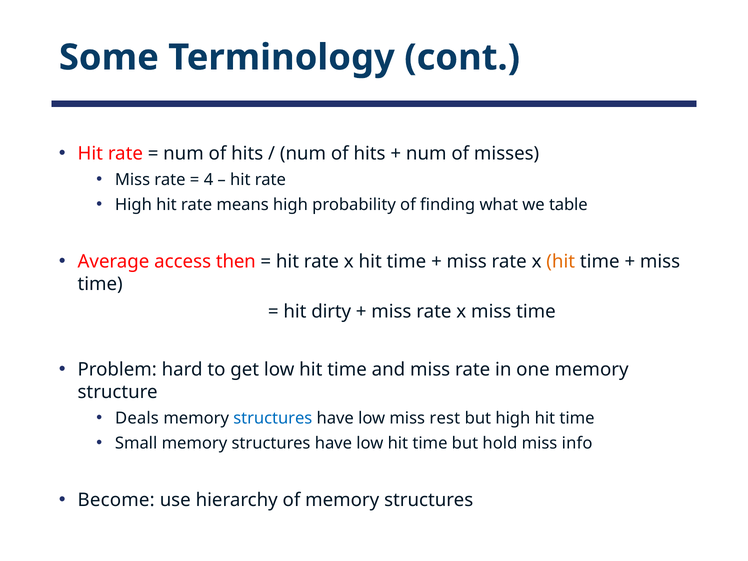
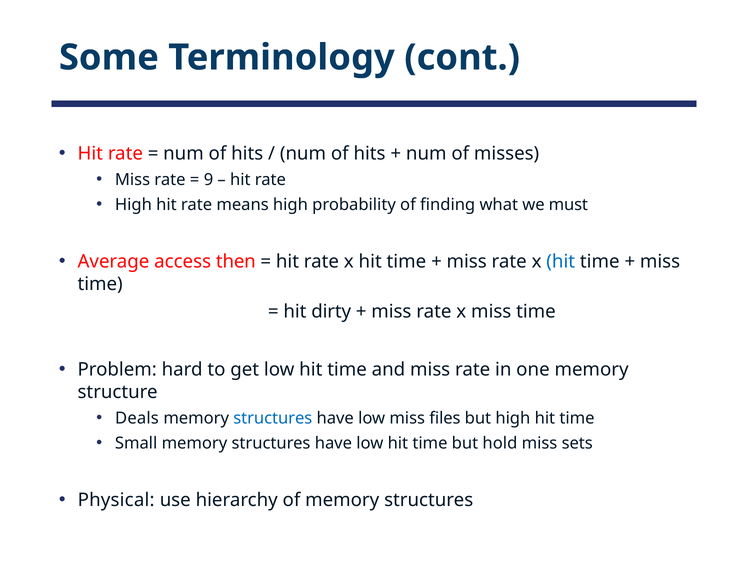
4: 4 -> 9 (209, 180)
table: table -> must (568, 205)
hit colour: orange -> blue (561, 262)
rest: rest -> files (445, 418)
info: info -> sets (577, 443)
Become: Become -> Physical (116, 500)
